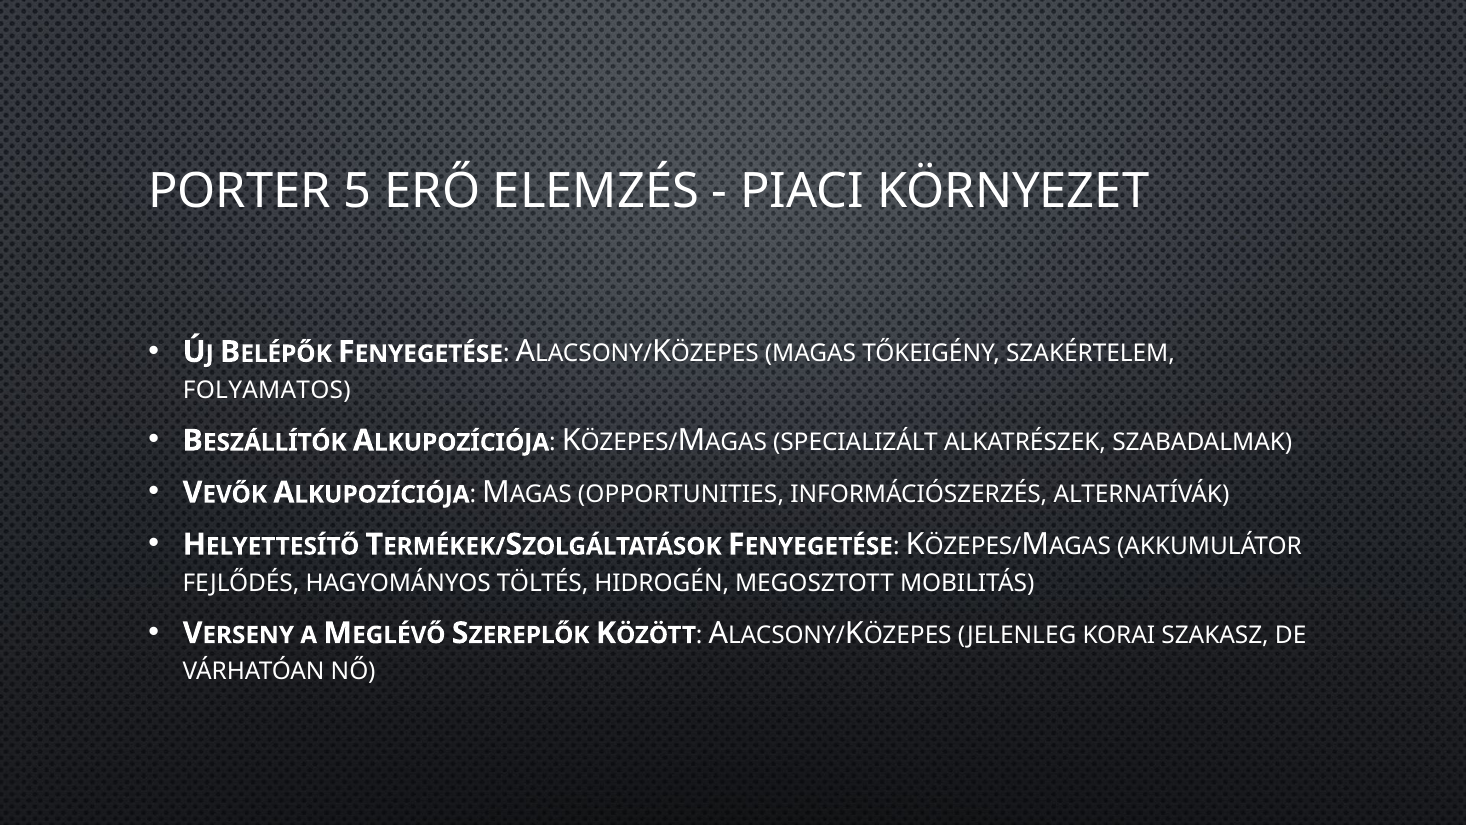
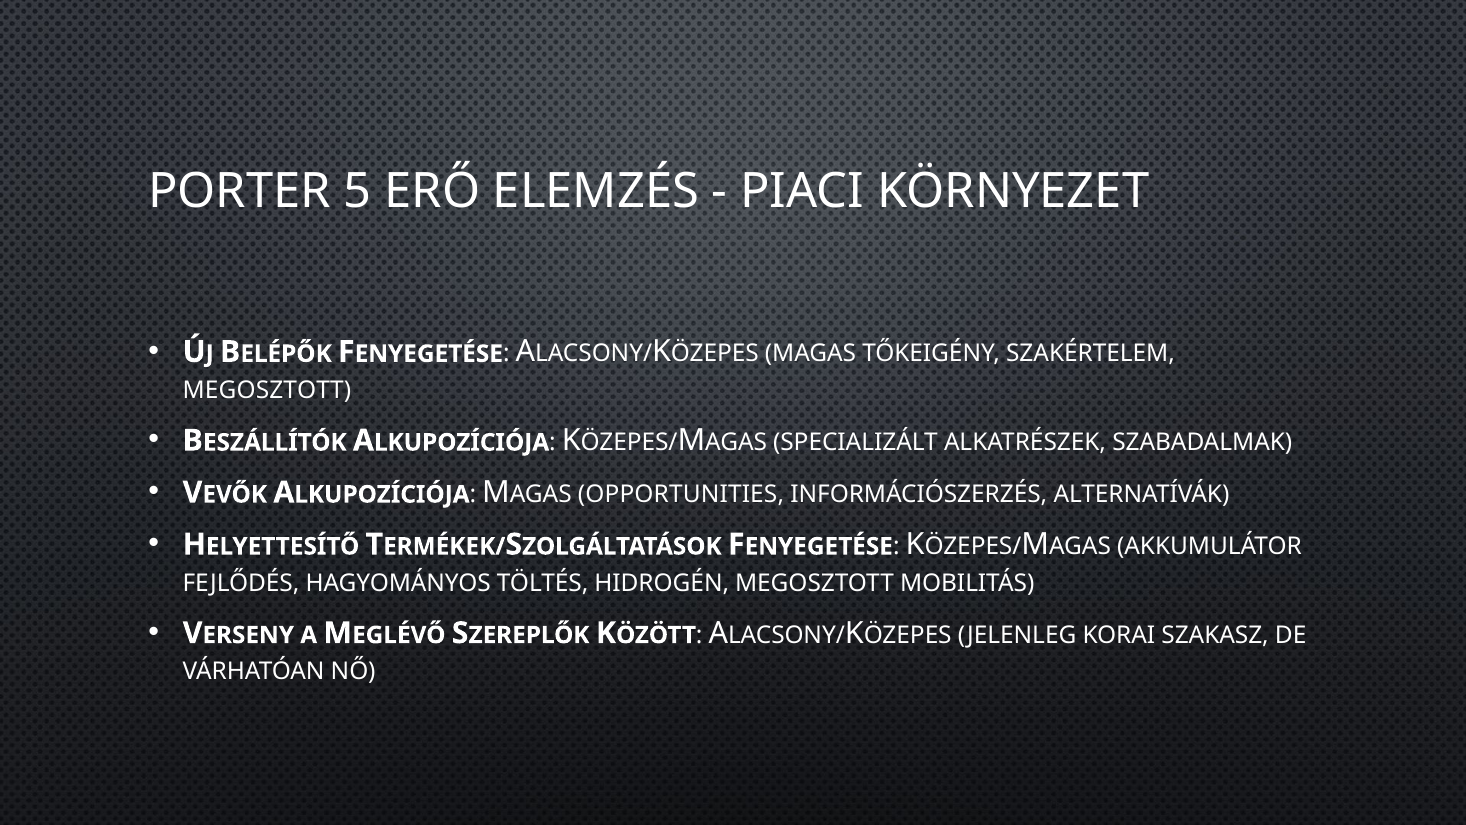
FOLYAMATOS: FOLYAMATOS -> MEGOSZTOTT (267, 390)
